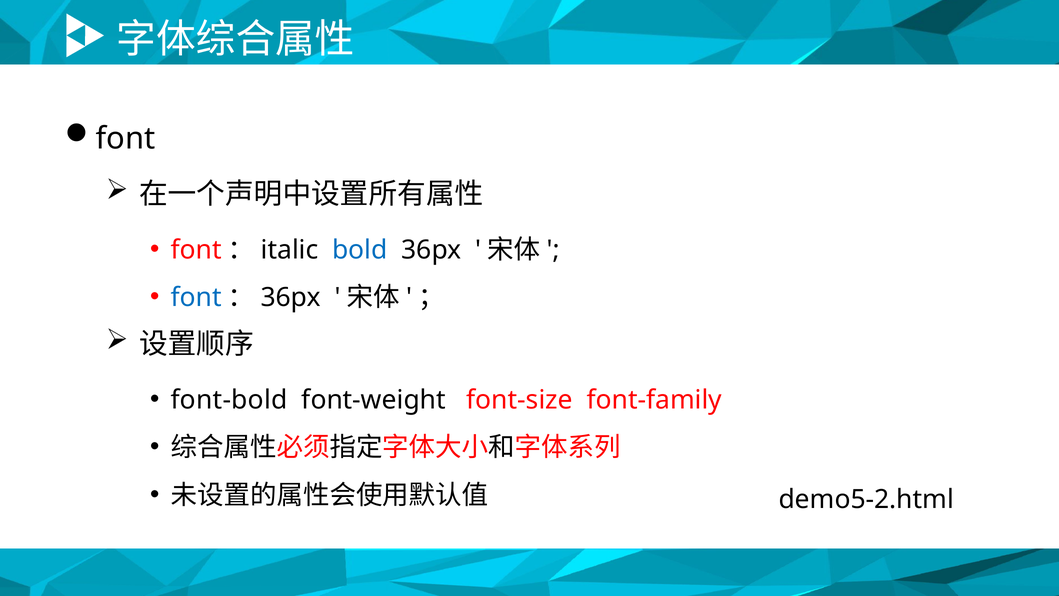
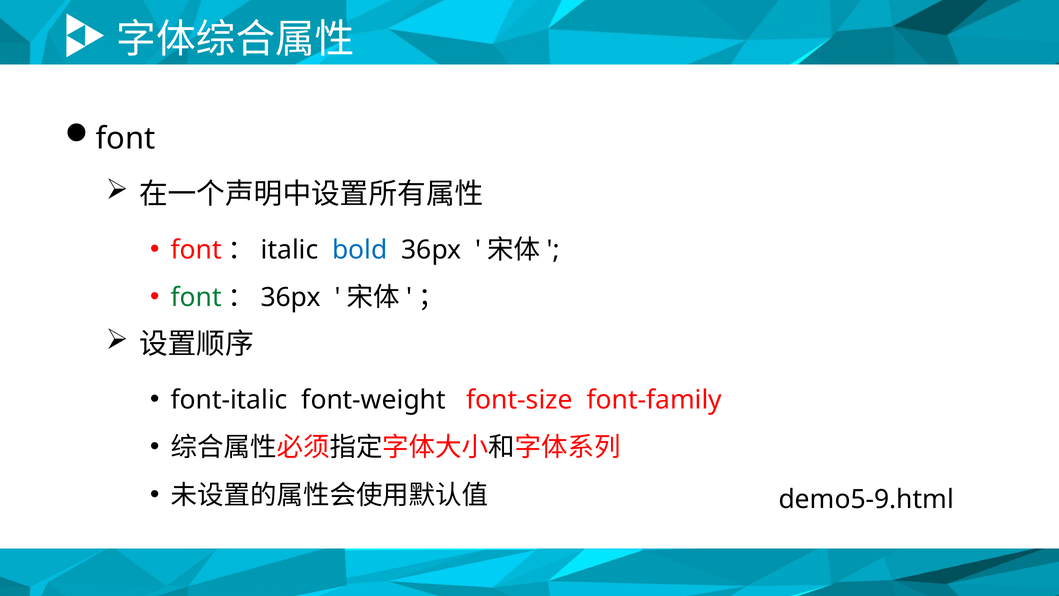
font colour: blue -> green (196, 297)
font-bold: font-bold -> font-italic (229, 400)
demo5-2.html: demo5-2.html -> demo5-9.html (866, 499)
